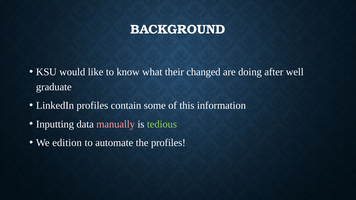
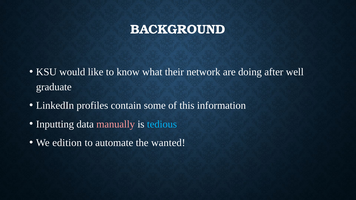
changed: changed -> network (203, 72)
tedious colour: light green -> light blue (162, 124)
the profiles: profiles -> wanted (168, 143)
